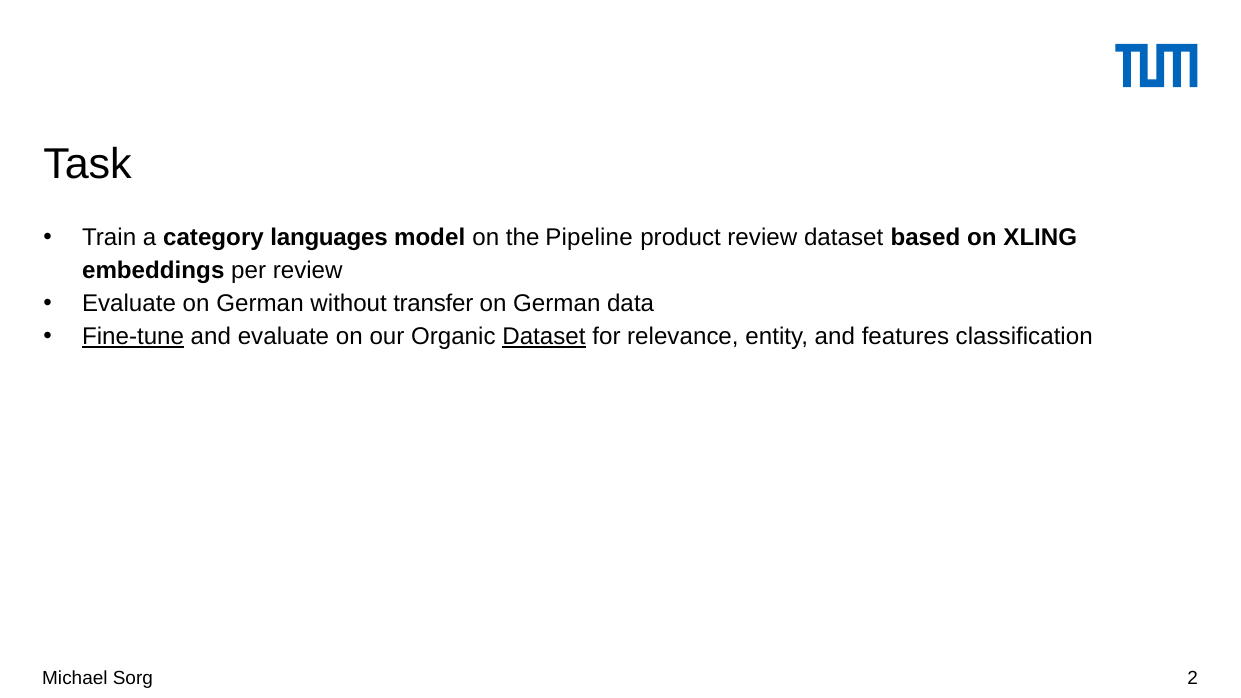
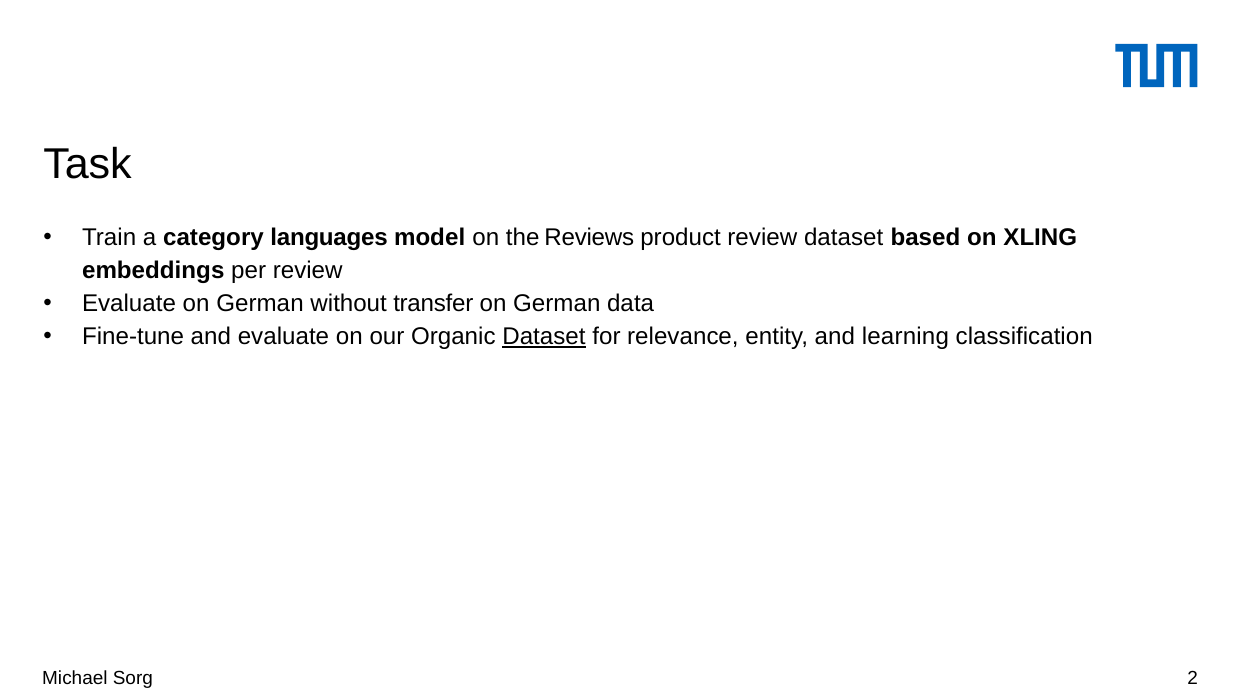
Pipeline: Pipeline -> Reviews (589, 237)
Fine-tune underline: present -> none (133, 336)
features: features -> learning (905, 336)
